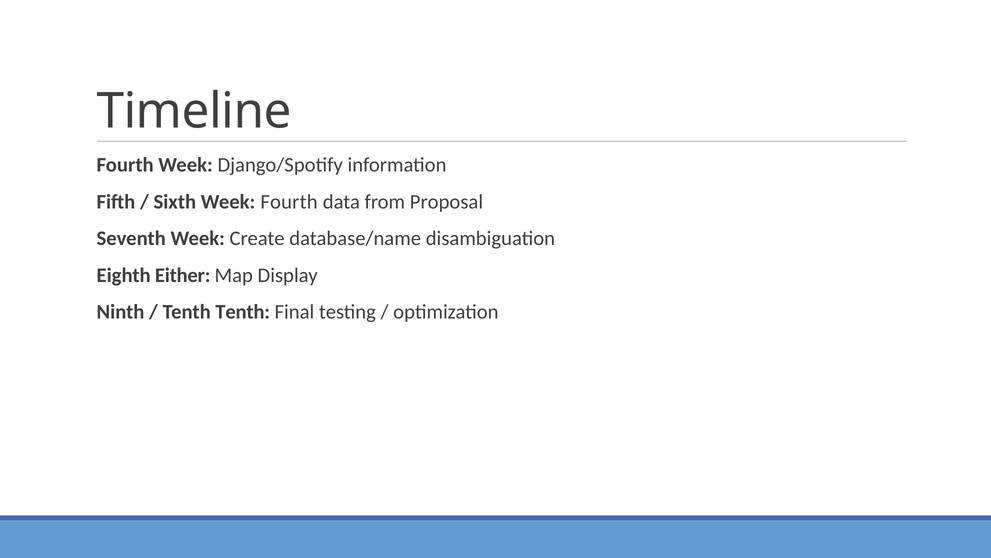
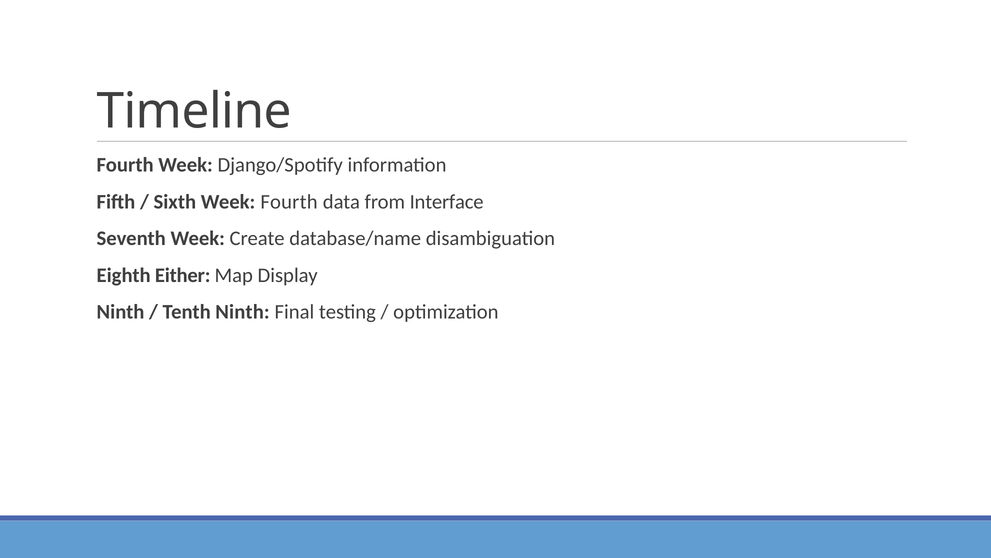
Proposal: Proposal -> Interface (447, 202)
Tenth Tenth: Tenth -> Ninth (243, 312)
